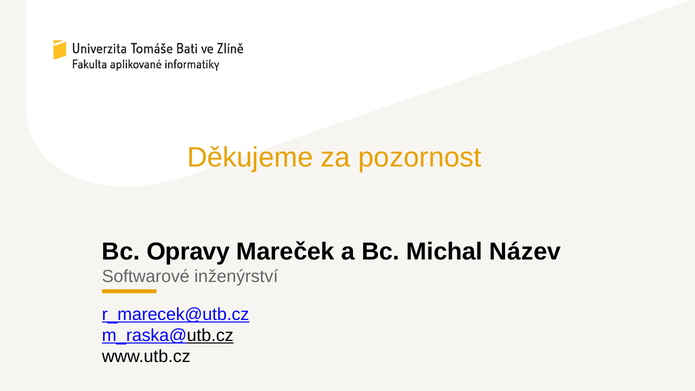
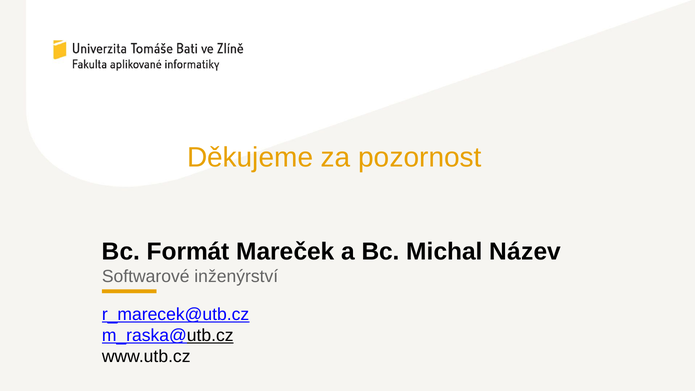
Opravy: Opravy -> Formát (188, 252)
